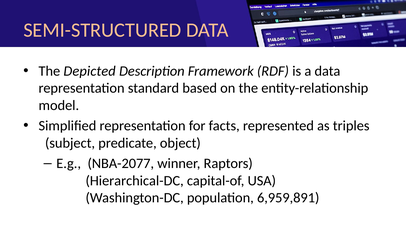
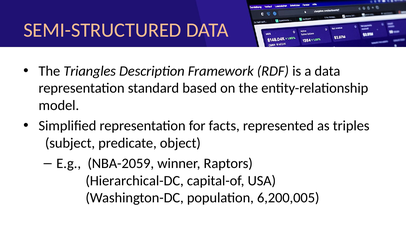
Depicted: Depicted -> Triangles (90, 71)
NBA-2077: NBA-2077 -> NBA-2059 (121, 164)
6,959,891: 6,959,891 -> 6,200,005 (288, 198)
